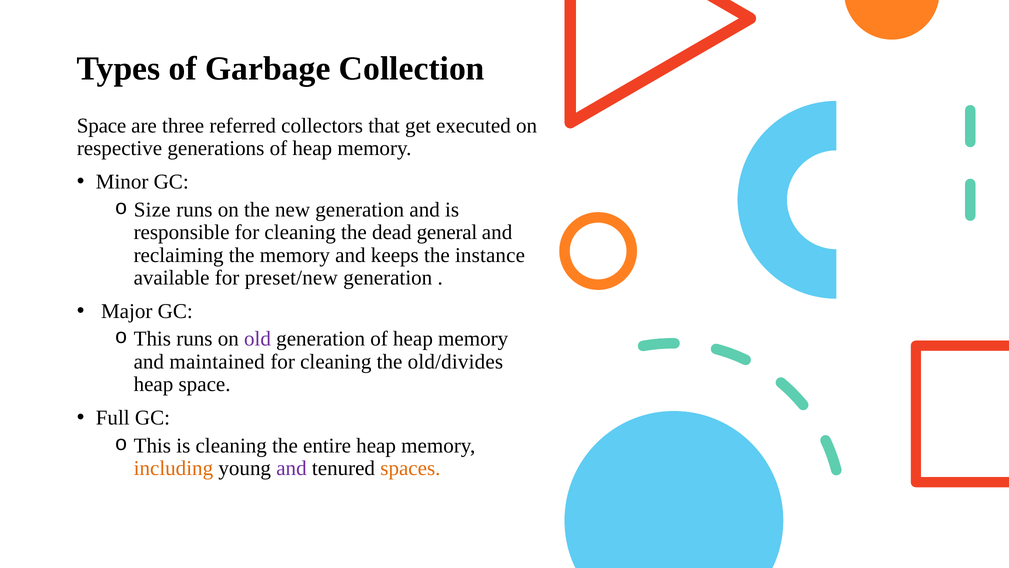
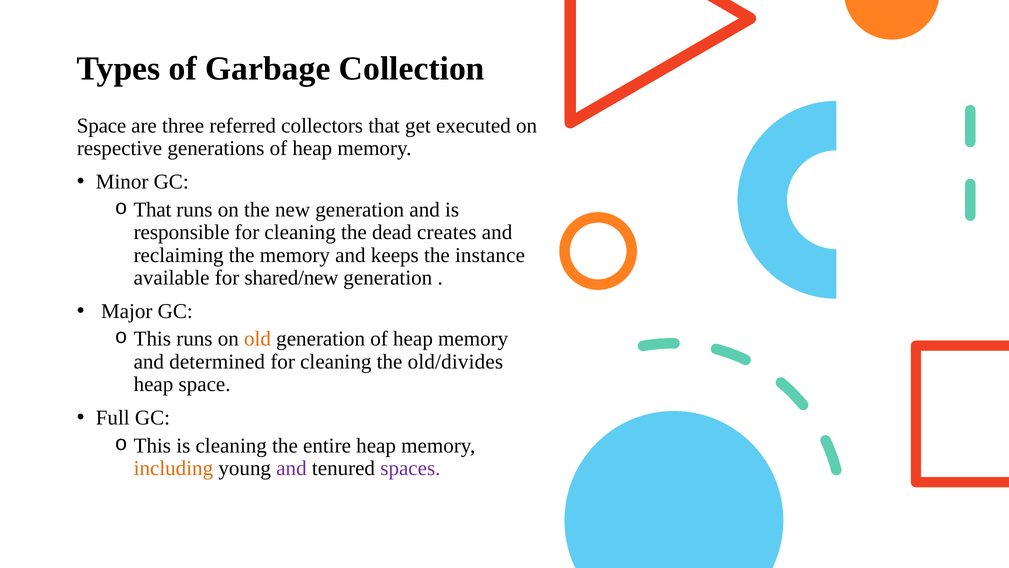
Size: Size -> That (152, 210)
general: general -> creates (447, 232)
preset/new: preset/new -> shared/new (291, 278)
old colour: purple -> orange (257, 339)
maintained: maintained -> determined (217, 361)
spaces colour: orange -> purple (410, 468)
